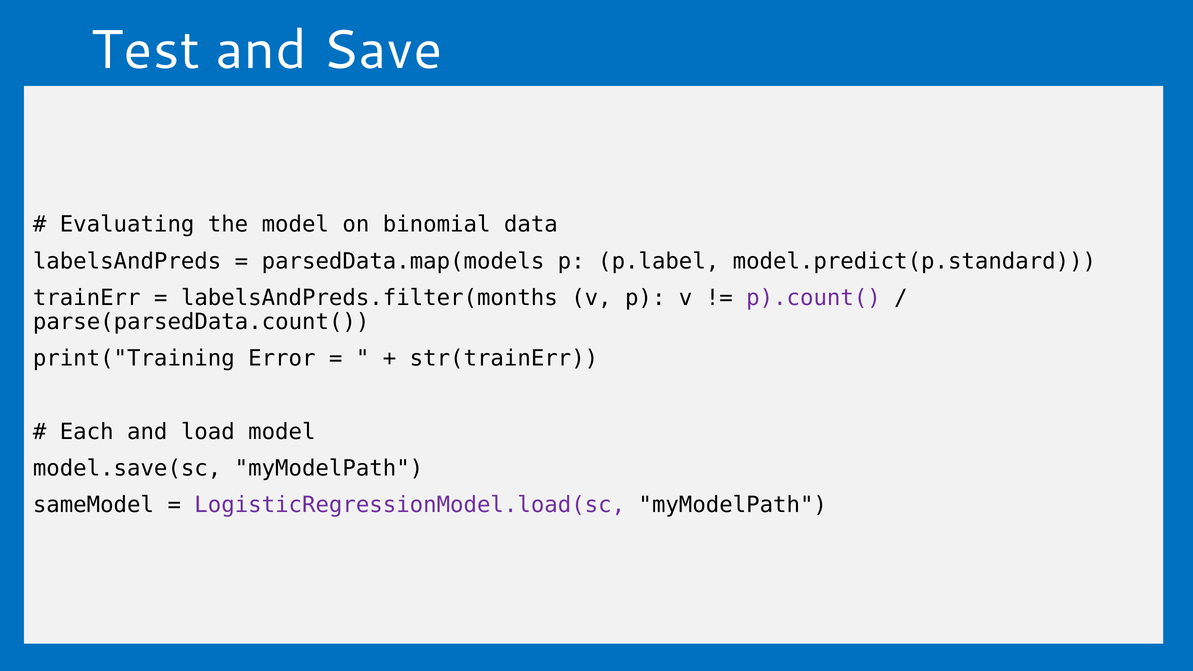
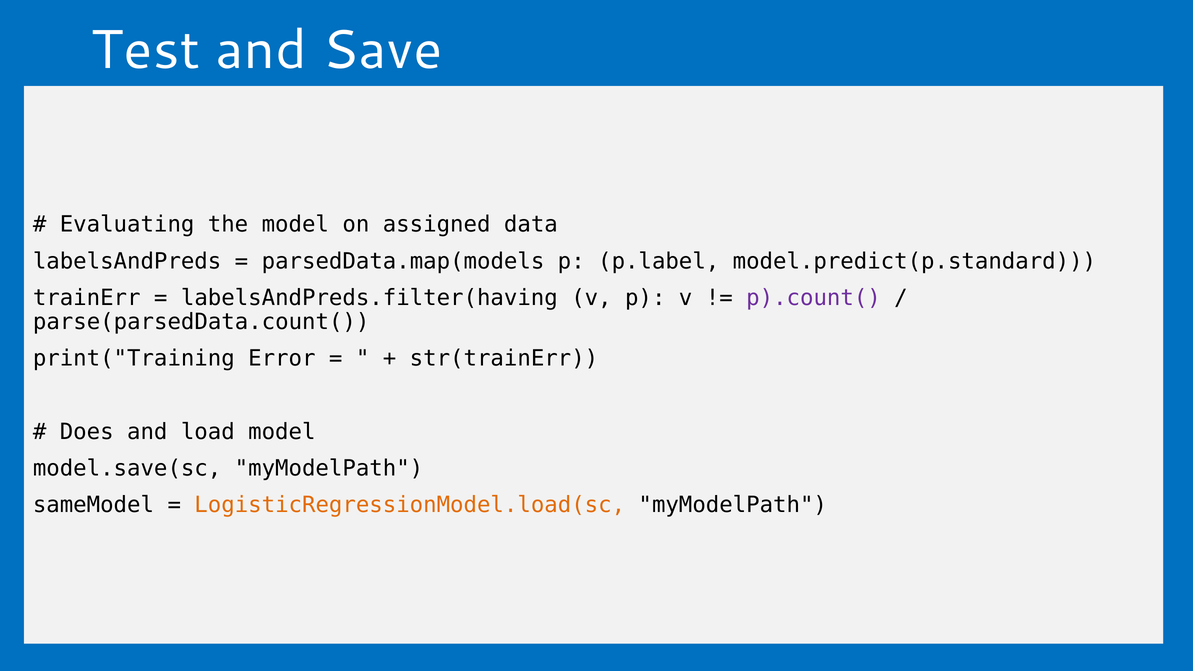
binomial: binomial -> assigned (437, 225)
labelsAndPreds.filter(months: labelsAndPreds.filter(months -> labelsAndPreds.filter(having (369, 298)
Each: Each -> Does (87, 432)
LogisticRegressionModel.load(sc colour: purple -> orange (410, 505)
